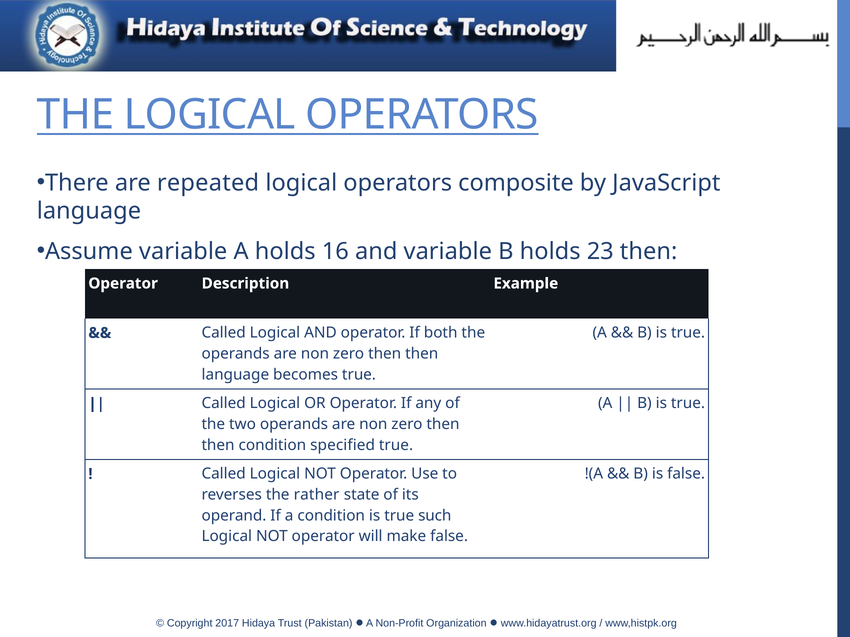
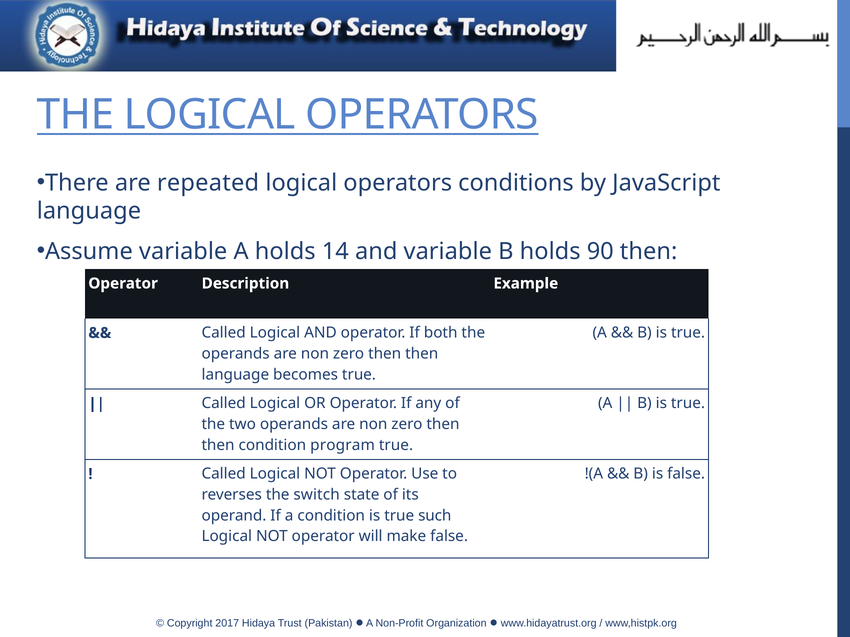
composite: composite -> conditions (516, 183)
16: 16 -> 14 (335, 251)
23: 23 -> 90 (600, 251)
specified: specified -> program (343, 445)
rather: rather -> switch (317, 495)
